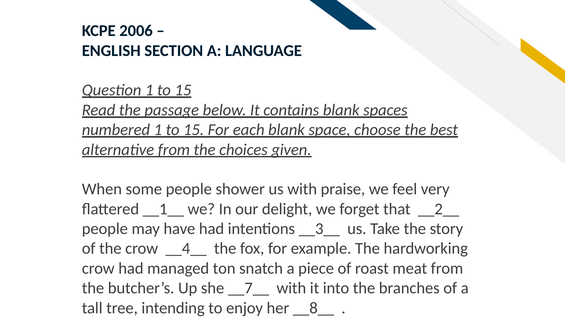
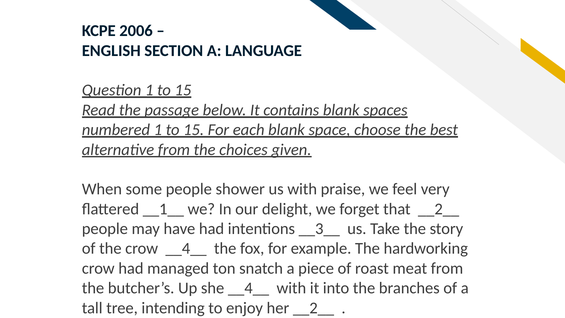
she __7__: __7__ -> __4__ (249, 288)
her __8__: __8__ -> __2__ (314, 308)
